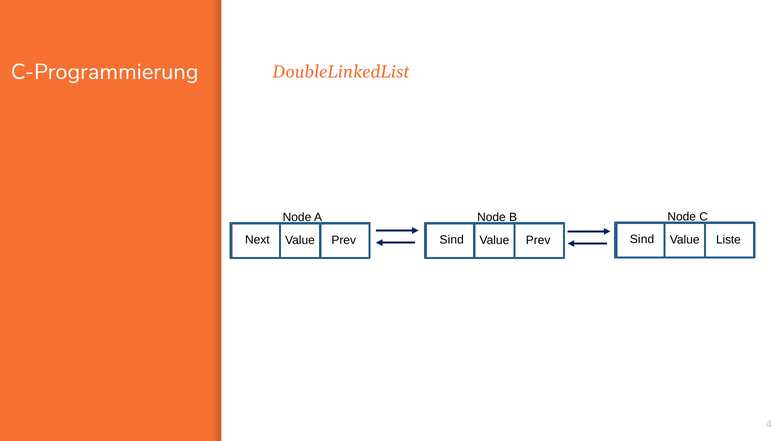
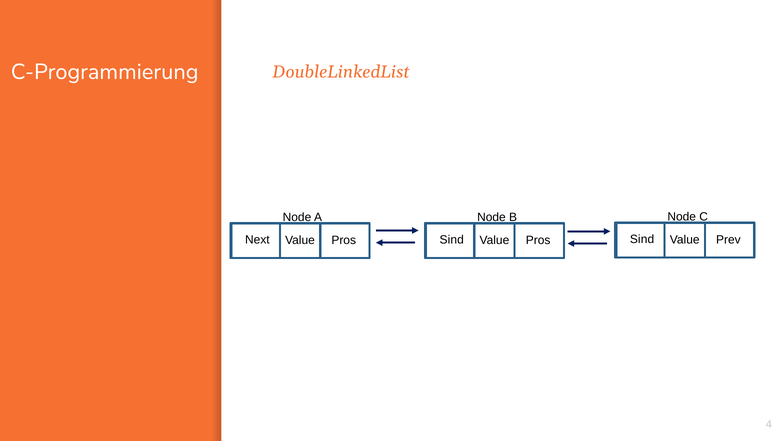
Prev: Prev -> Pros (538, 240)
Liste: Liste -> Prev (728, 240)
Prev: Prev -> Pros (344, 240)
